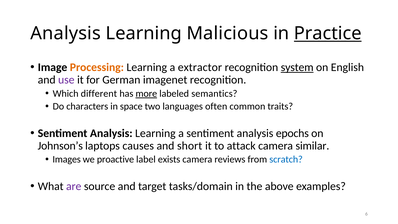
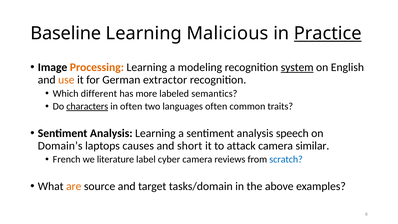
Analysis: Analysis -> Baseline (66, 33)
extractor: extractor -> modeling (200, 67)
use colour: purple -> orange (66, 80)
imagenet: imagenet -> extractor (165, 80)
more underline: present -> none (146, 94)
characters underline: none -> present (87, 106)
in space: space -> often (131, 106)
epochs: epochs -> speech (292, 133)
Johnson’s: Johnson’s -> Domain’s (60, 146)
Images: Images -> French (67, 159)
proactive: proactive -> literature (115, 159)
exists: exists -> cyber (169, 159)
are colour: purple -> orange (74, 186)
